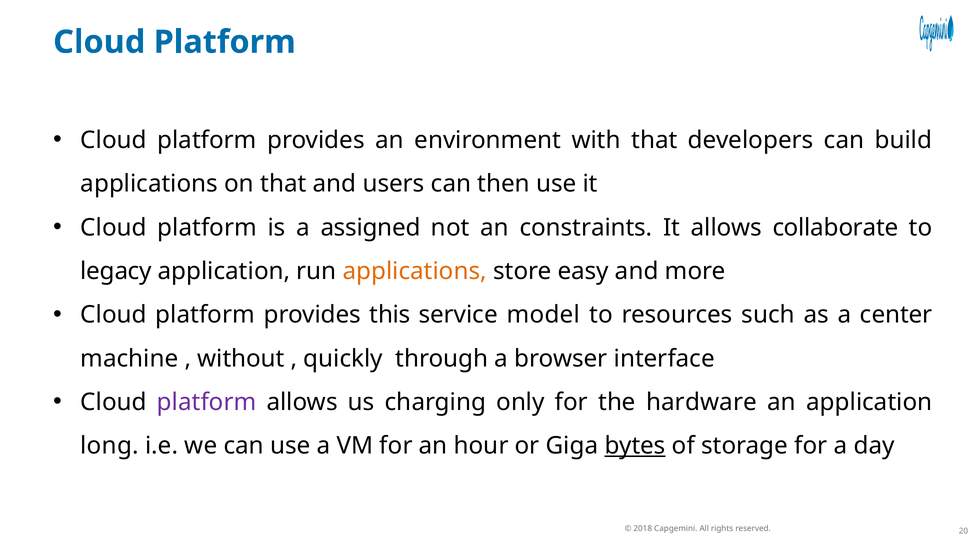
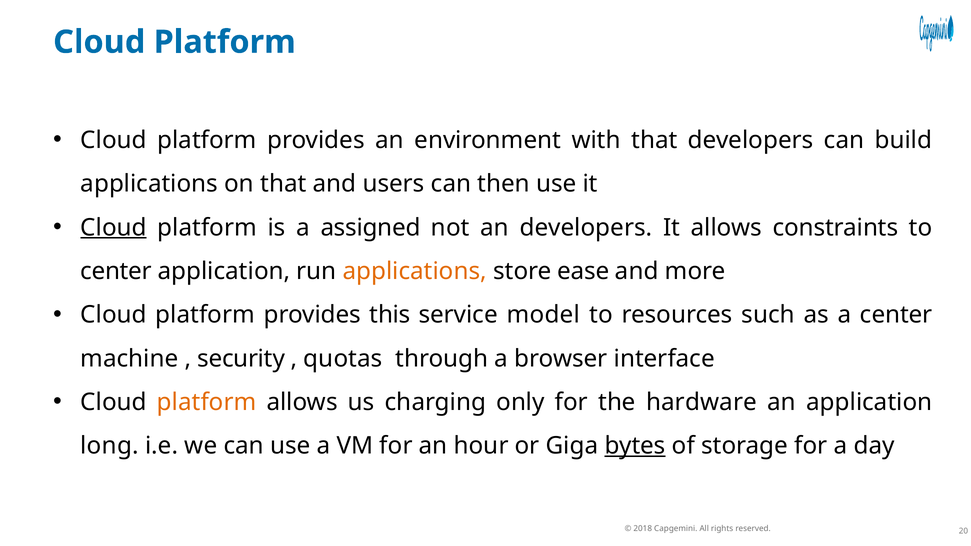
Cloud underline: none -> present (114, 228)
an constraints: constraints -> developers (586, 228)
collaborate: collaborate -> constraints (835, 228)
legacy: legacy -> center (116, 271)
easy: easy -> ease (583, 271)
without: without -> security (241, 359)
quickly: quickly -> quotas (343, 359)
platform colour: purple -> orange (207, 402)
